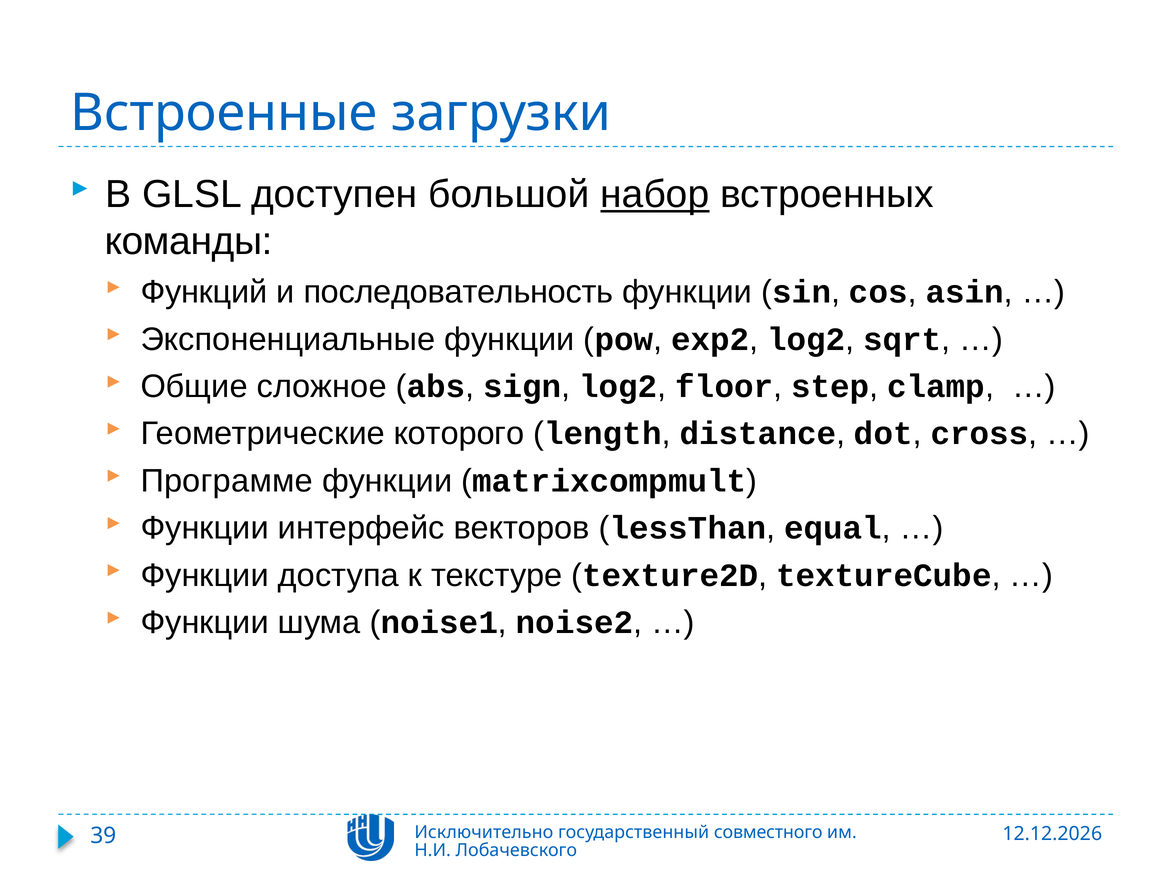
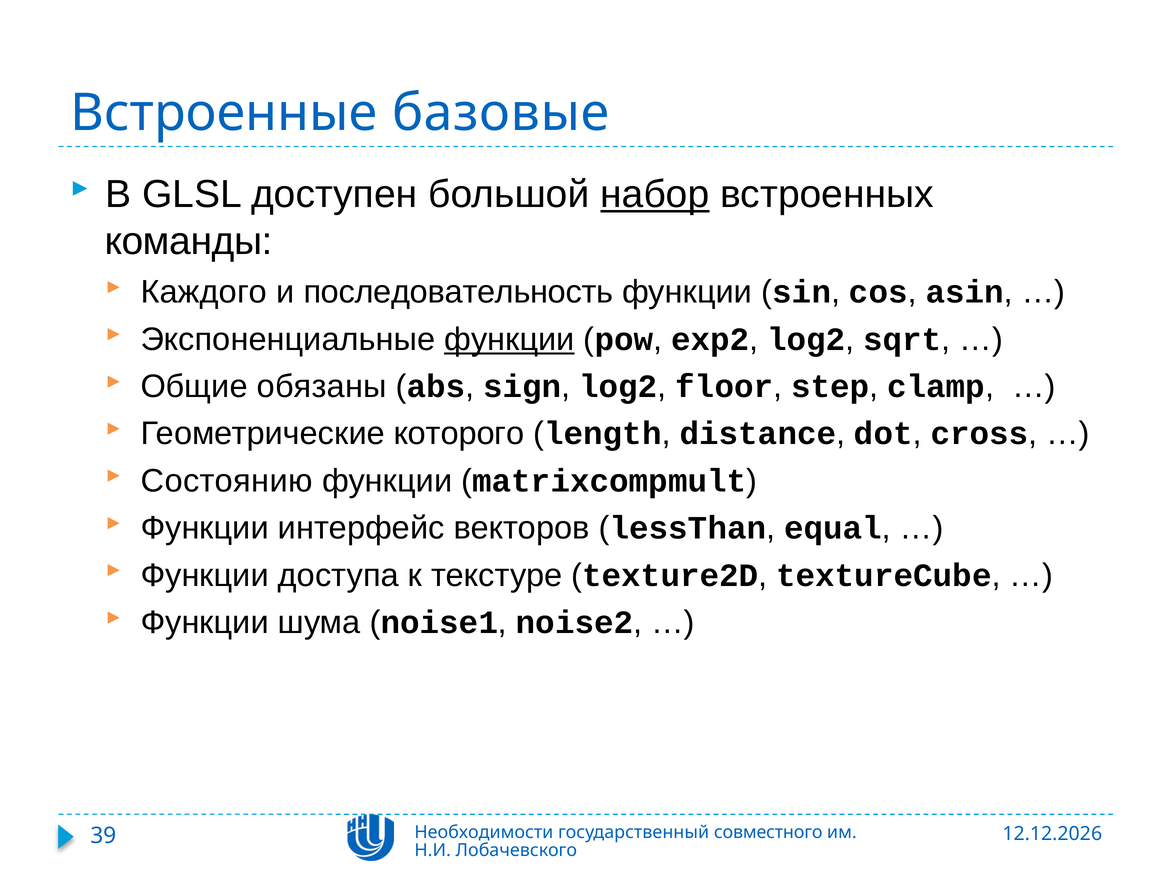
загрузки: загрузки -> базовые (501, 113)
Функций: Функций -> Каждого (204, 292)
функции underline: none -> present (509, 339)
сложное: сложное -> обязаны (322, 387)
Программе: Программе -> Состоянию (227, 481)
Исключительно: Исключительно -> Необходимости (484, 832)
